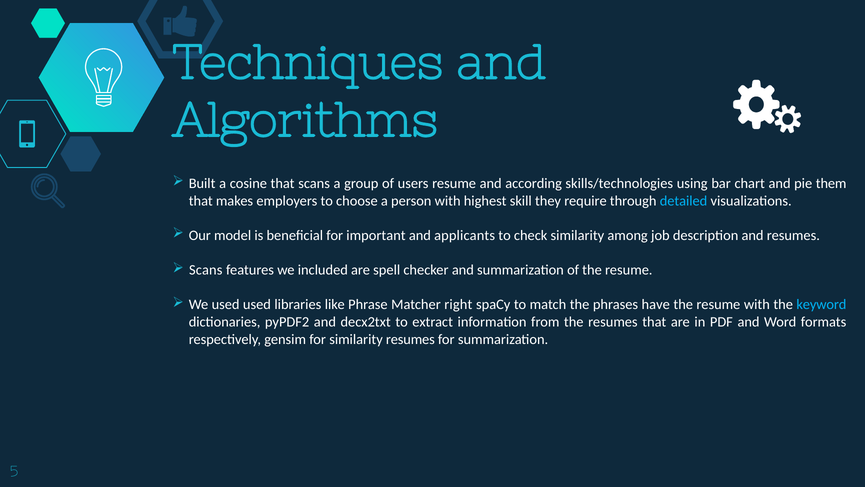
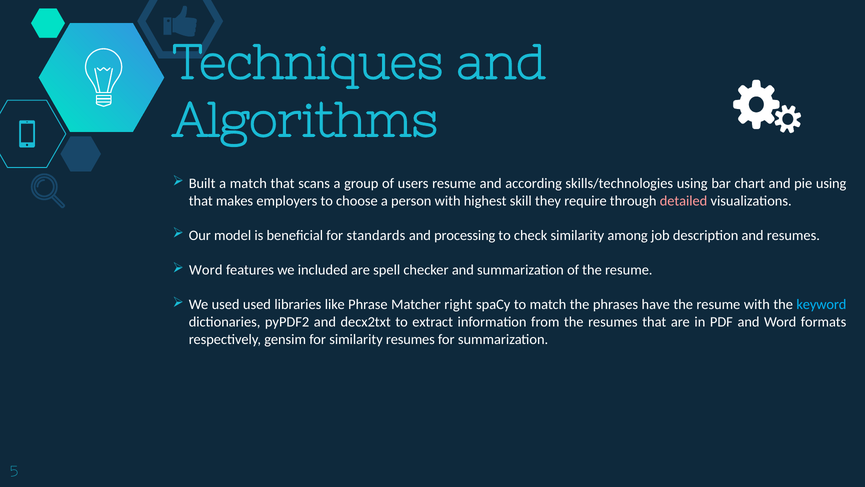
a cosine: cosine -> match (248, 183)
pie them: them -> using (831, 183)
detailed colour: light blue -> pink (684, 201)
important: important -> standards (376, 235)
applicants: applicants -> processing (465, 235)
Scans: Scans -> Word (206, 270)
